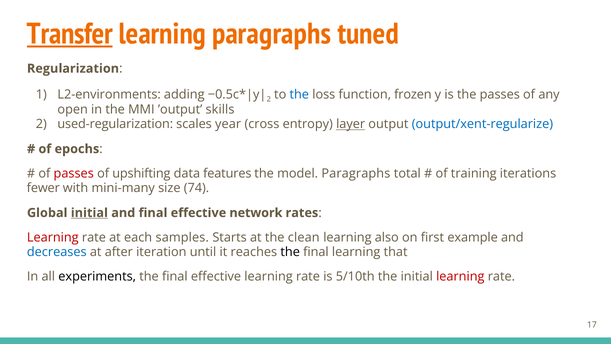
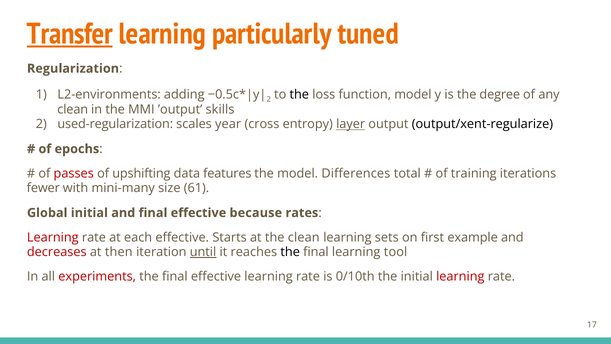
learning paragraphs: paragraphs -> particularly (272, 34)
the colour: blue -> black (299, 94)
function frozen: frozen -> model (413, 94)
the passes: passes -> degree (500, 94)
open: open -> clean (73, 110)
output/xent-regularize colour: blue -> black (482, 124)
model Paragraphs: Paragraphs -> Differences (356, 173)
74: 74 -> 61 (196, 188)
initial underline: present -> none (89, 213)
network: network -> because (256, 213)
each samples: samples -> effective (182, 237)
also: also -> sets (387, 237)
decreases colour: blue -> red (57, 252)
after: after -> then (119, 252)
until underline: none -> present (203, 252)
that: that -> tool (396, 252)
experiments colour: black -> red (97, 277)
5/10th: 5/10th -> 0/10th (355, 277)
